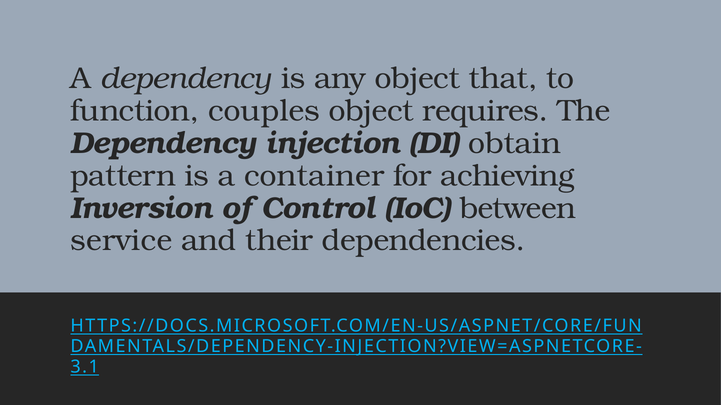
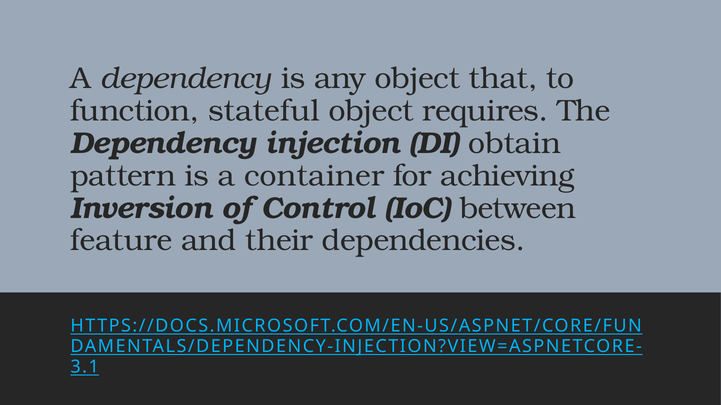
couples: couples -> stateful (264, 111)
service: service -> feature (121, 241)
